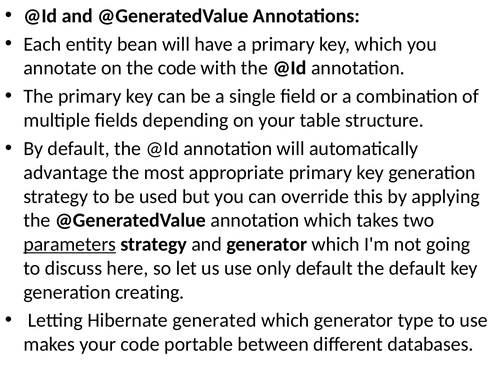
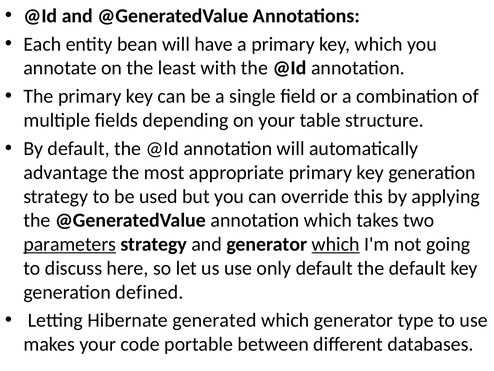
the code: code -> least (177, 68)
which underline: none -> present (336, 244)
creating: creating -> defined (149, 292)
